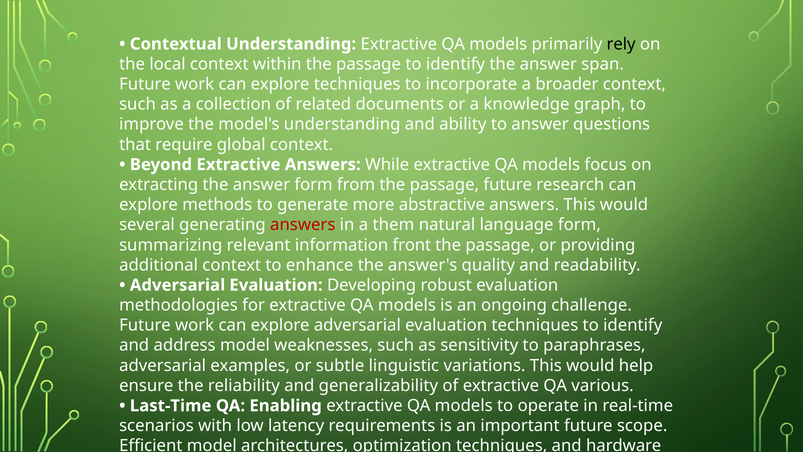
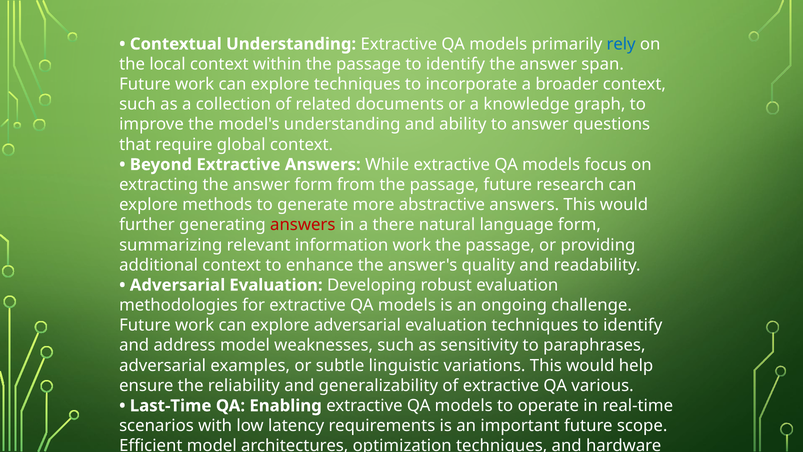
rely colour: black -> blue (621, 44)
several: several -> further (147, 225)
them: them -> there (394, 225)
information front: front -> work (412, 245)
